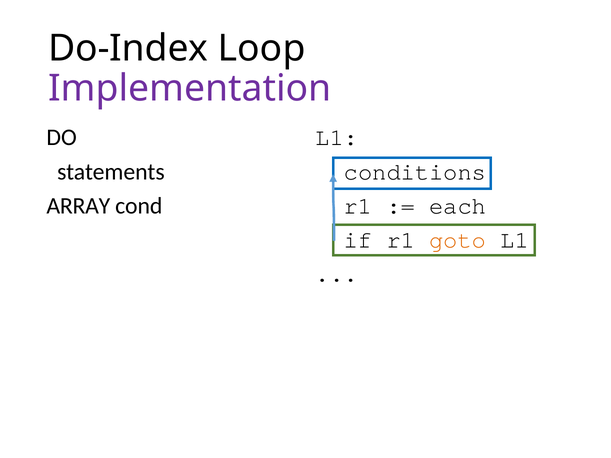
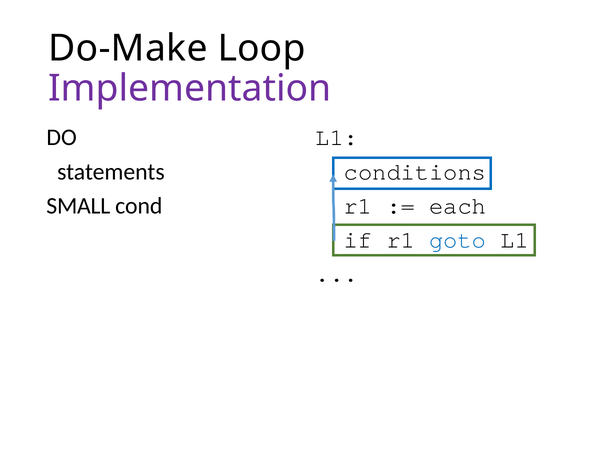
Do-Index: Do-Index -> Do-Make (128, 48)
ARRAY: ARRAY -> SMALL (78, 206)
goto colour: orange -> blue (458, 240)
